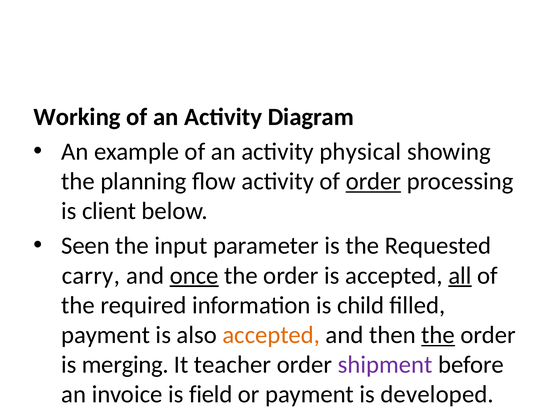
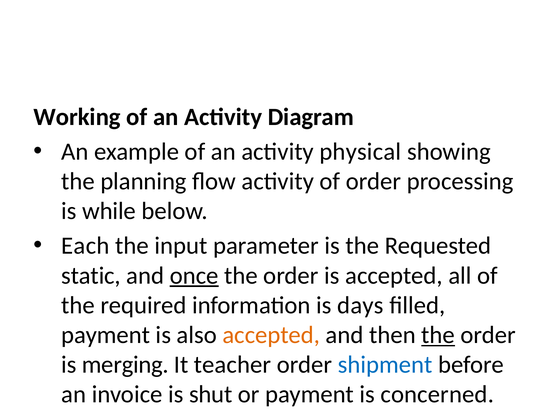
order underline: present -> none (373, 181)
client: client -> while (109, 211)
Seen: Seen -> Each (85, 246)
carry: carry -> static (91, 275)
all underline: present -> none (460, 275)
child: child -> days (360, 305)
shipment colour: purple -> blue (385, 364)
field: field -> shut (211, 394)
developed: developed -> concerned (437, 394)
